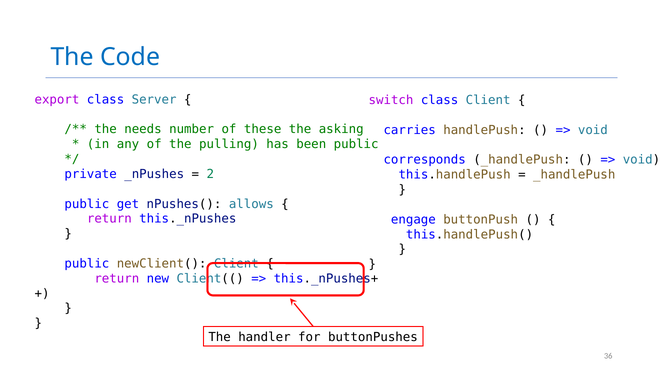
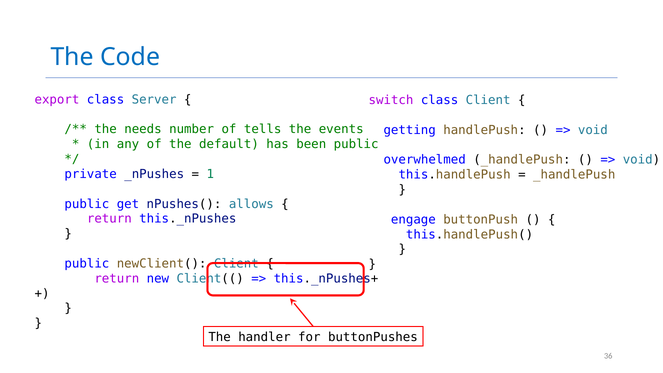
these: these -> tells (263, 129)
asking: asking -> events (341, 129)
carries: carries -> getting (410, 130)
pulling: pulling -> default (229, 144)
corresponds: corresponds -> overwhelmed (425, 160)
2: 2 -> 1 (210, 174)
